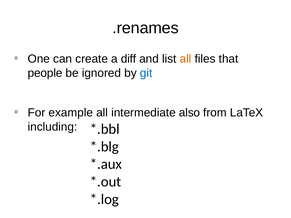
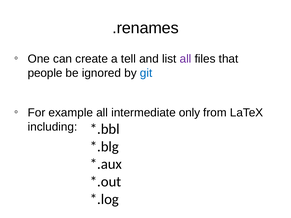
diff: diff -> tell (128, 59)
all colour: orange -> purple (186, 59)
also: also -> only (190, 113)
